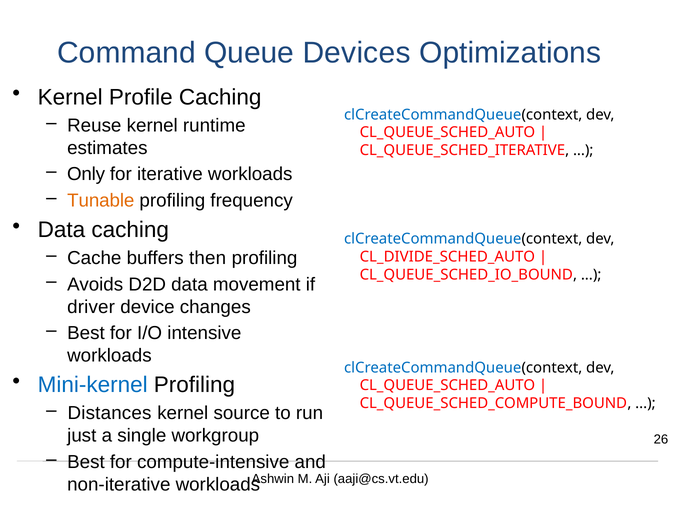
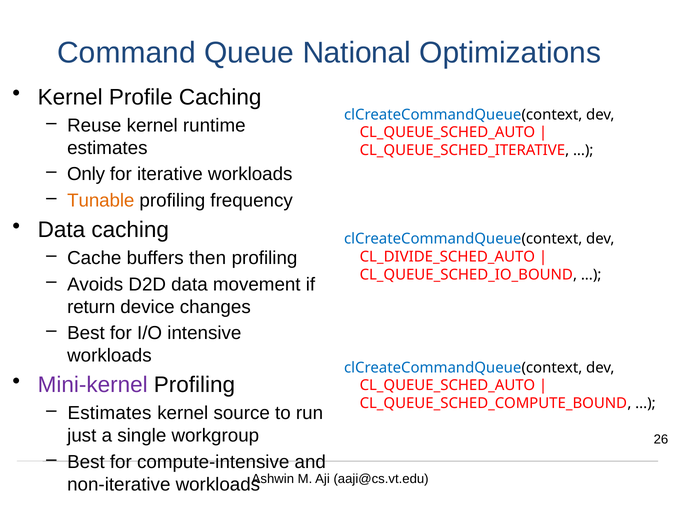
Devices: Devices -> National (357, 53)
driver: driver -> return (91, 307)
Mini-kernel colour: blue -> purple (93, 385)
Distances: Distances -> Estimates (110, 413)
